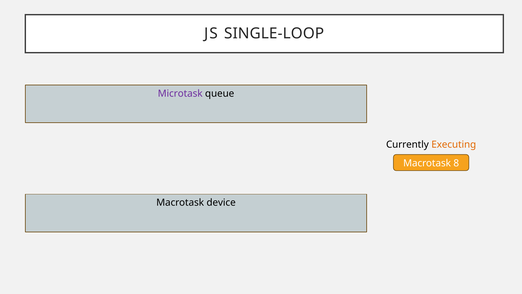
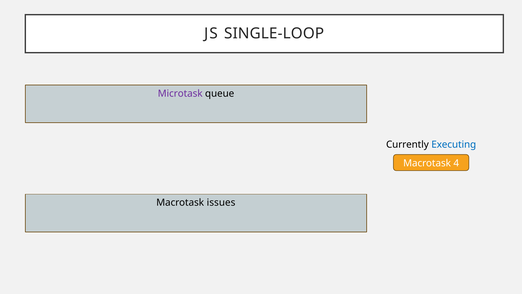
Executing colour: orange -> blue (454, 145)
8: 8 -> 4 (456, 163)
device: device -> issues (221, 202)
